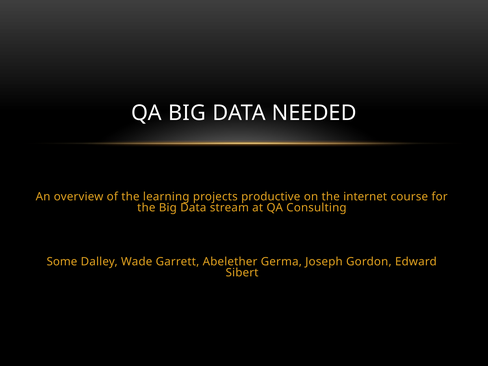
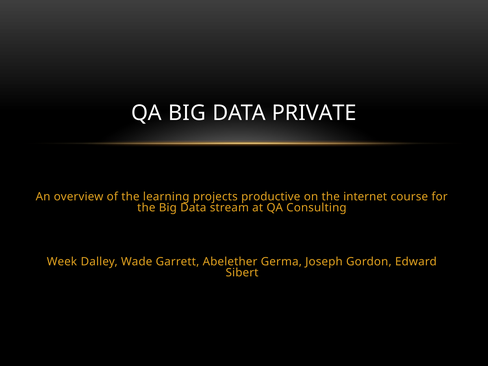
NEEDED: NEEDED -> PRIVATE (314, 113)
Some: Some -> Week (62, 262)
